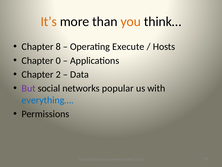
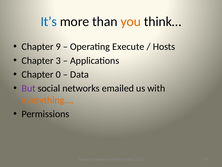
It’s colour: orange -> blue (49, 21)
8: 8 -> 9 (58, 47)
0: 0 -> 3 (58, 60)
2: 2 -> 0 (58, 74)
popular: popular -> emailed (118, 88)
everything… colour: blue -> orange (48, 100)
